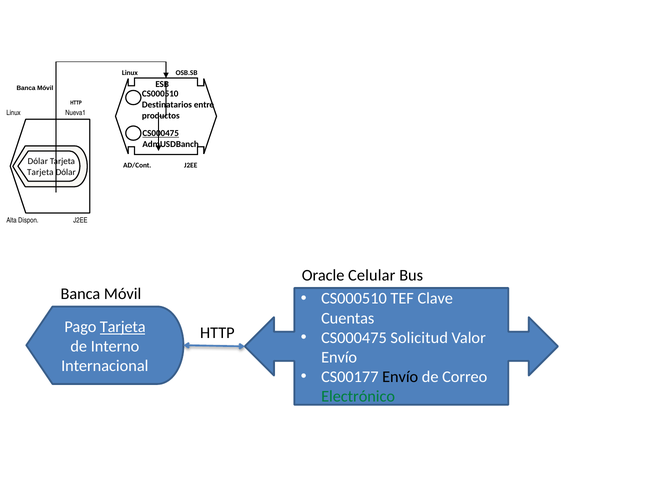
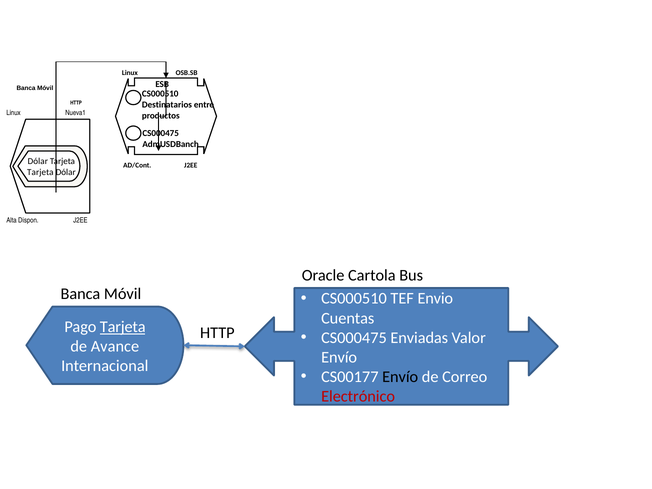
CS000475 underline: present -> none (161, 133)
Celular: Celular -> Cartola (372, 275)
Clave: Clave -> Envio (435, 299)
Solicitud: Solicitud -> Enviadas (419, 338)
Interno: Interno -> Avance (115, 346)
Electrónico colour: green -> red (358, 396)
